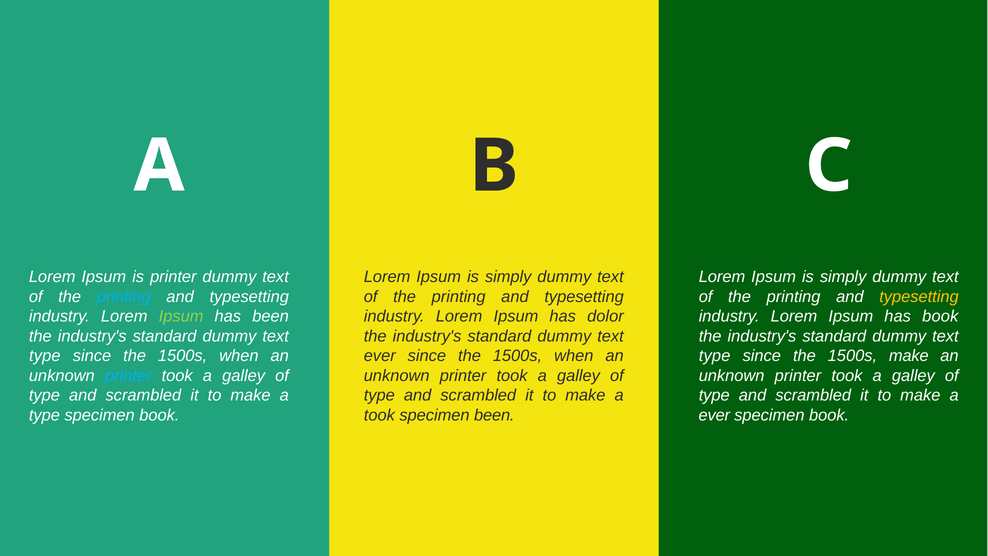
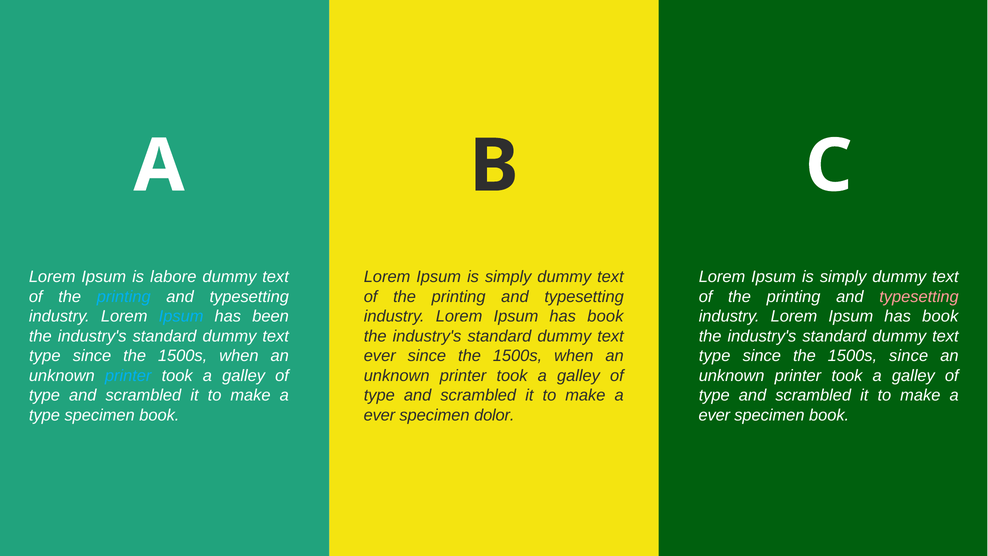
is printer: printer -> labore (173, 277)
typesetting colour: yellow -> pink (919, 297)
Ipsum colour: light green -> light blue (181, 316)
dolor: dolor -> book (605, 316)
1500s make: make -> since (909, 356)
took: took -> ever (379, 415)
specimen been: been -> dolor (494, 415)
